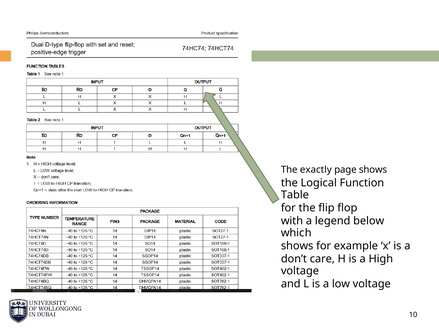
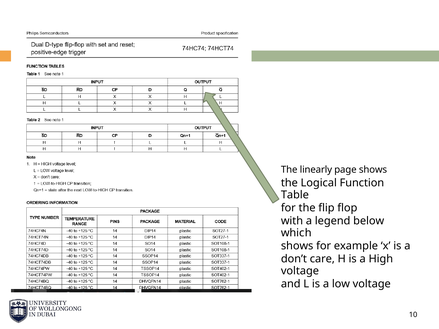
exactly: exactly -> linearly (316, 170)
